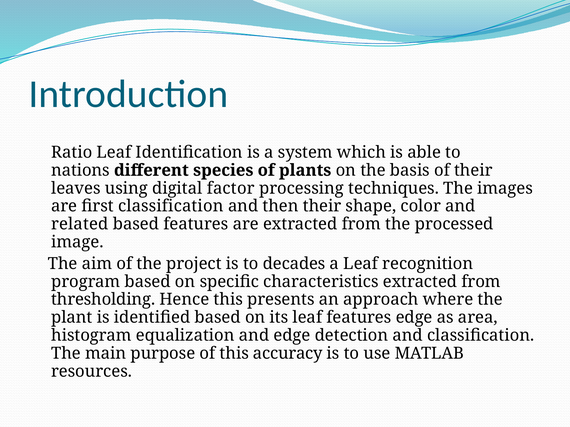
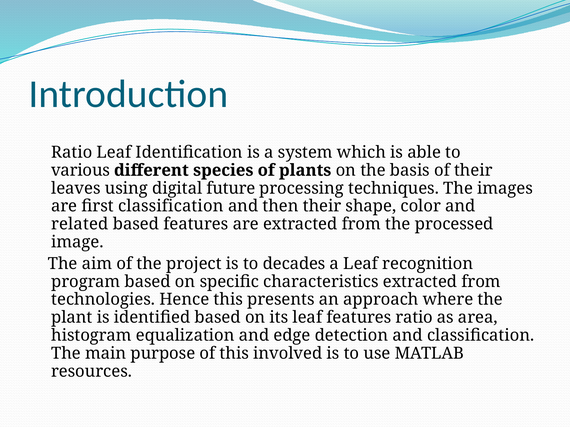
nations: nations -> various (81, 170)
factor: factor -> future (231, 188)
thresholding: thresholding -> technologies (103, 300)
features edge: edge -> ratio (414, 318)
accuracy: accuracy -> involved (288, 354)
